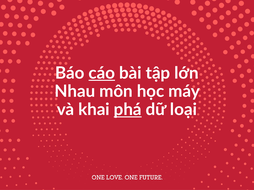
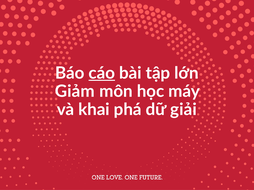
Nhau: Nhau -> Giảm (75, 92)
phá underline: present -> none (128, 110)
loại: loại -> giải (183, 110)
